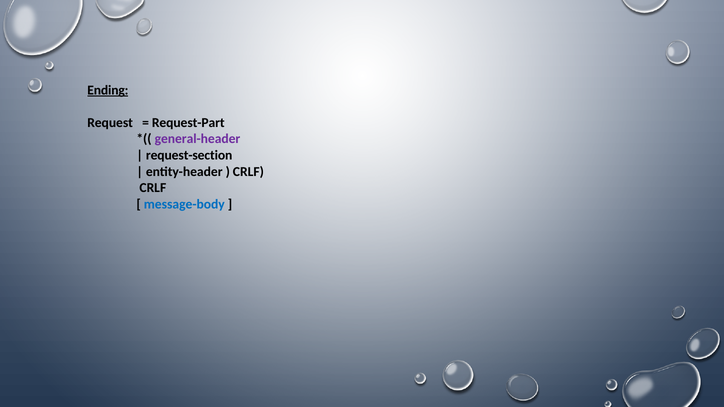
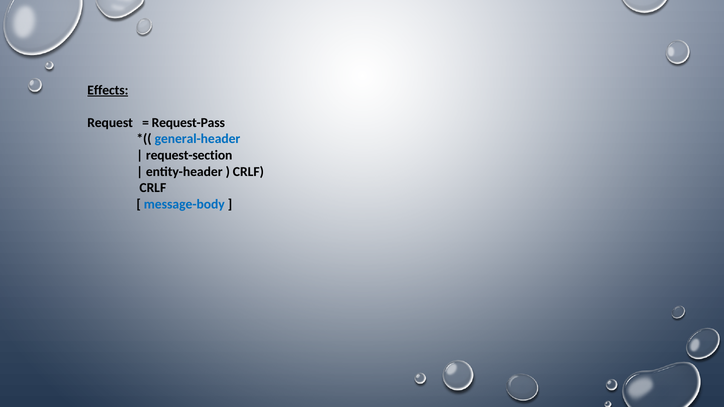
Ending: Ending -> Effects (108, 90)
Request-Part: Request-Part -> Request-Pass (188, 123)
general-header colour: purple -> blue (197, 139)
